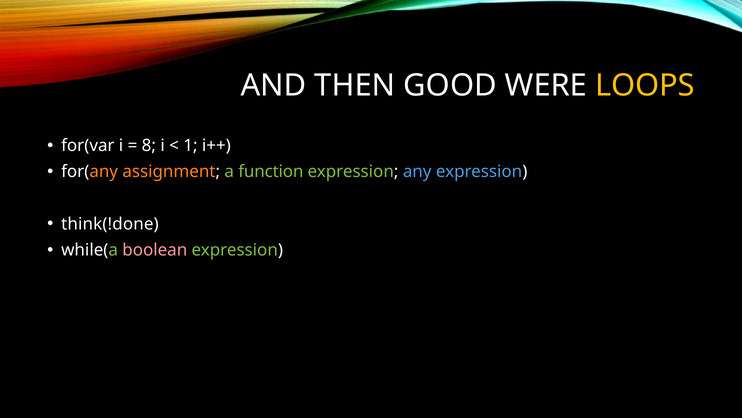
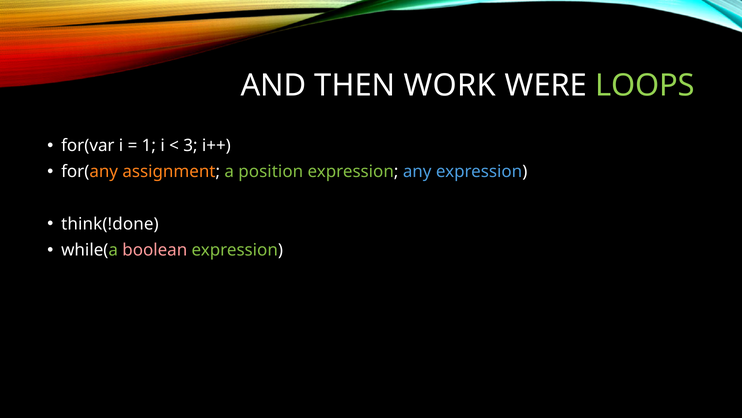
GOOD: GOOD -> WORK (450, 86)
LOOPS colour: yellow -> light green (645, 86)
8: 8 -> 1 (149, 145)
1: 1 -> 3 (190, 145)
function: function -> position (271, 171)
